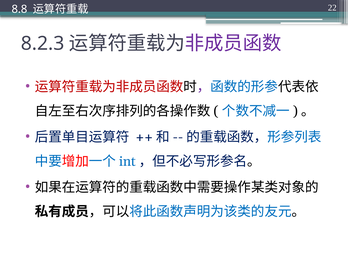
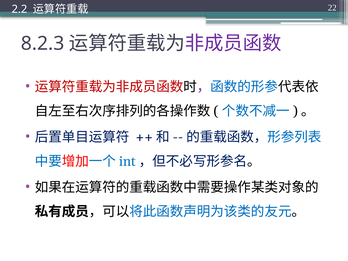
8.8: 8.8 -> 2.2 (19, 9)
